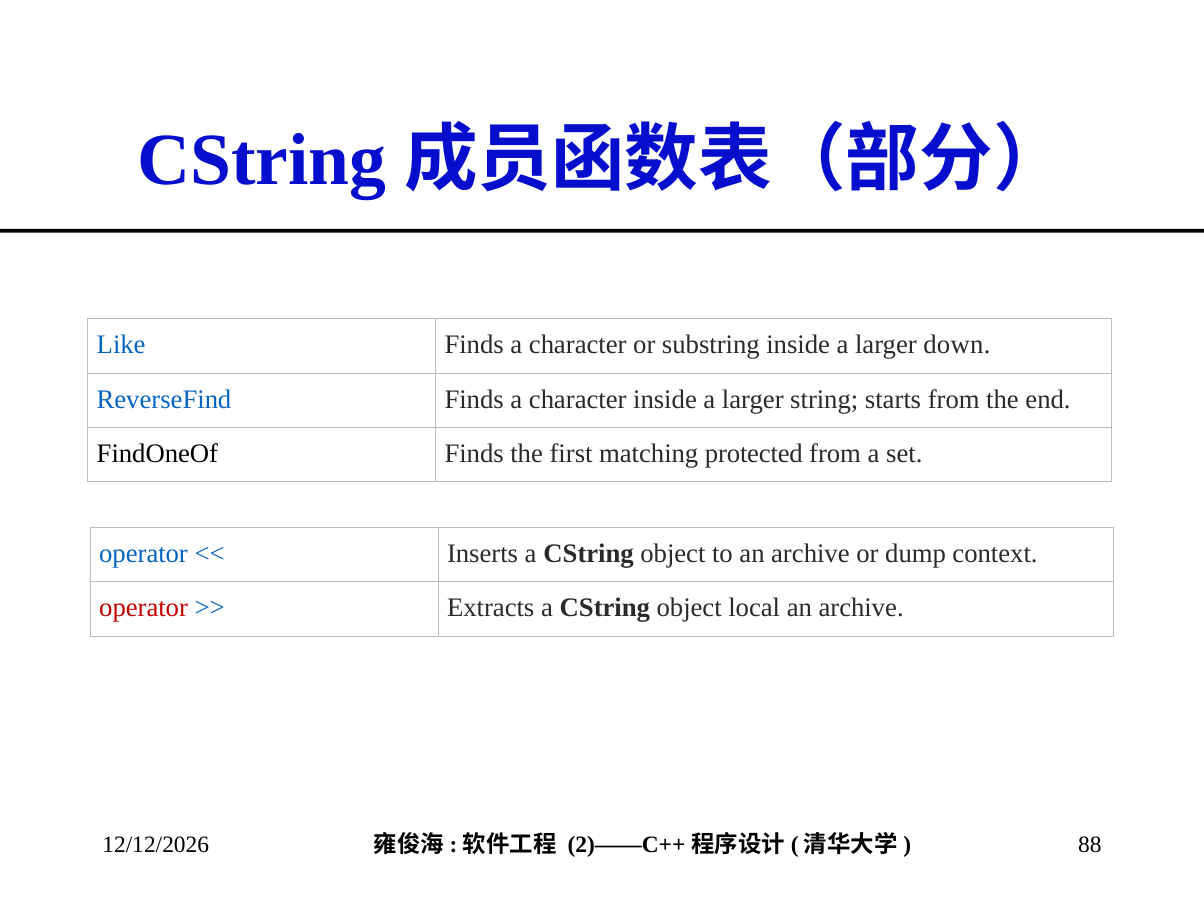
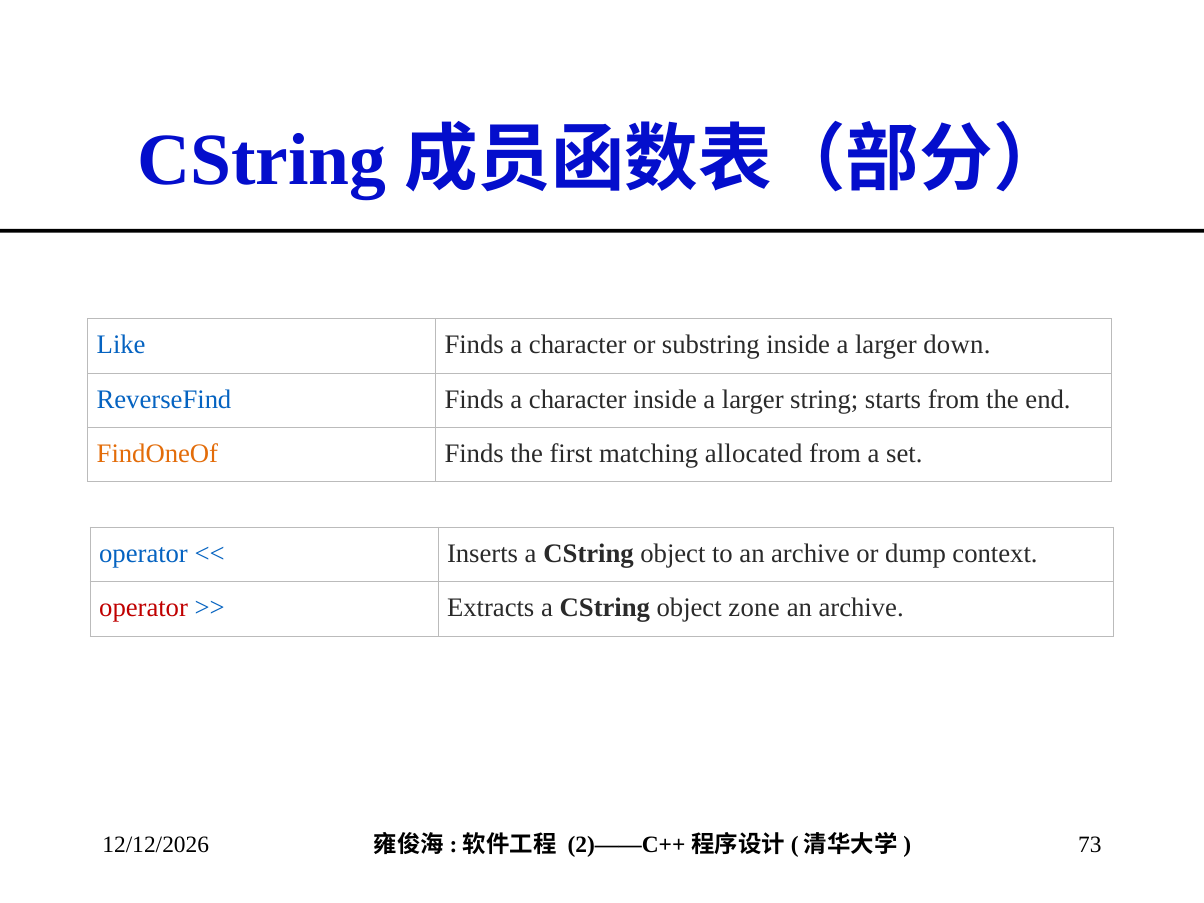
FindOneOf colour: black -> orange (157, 454)
protected: protected -> allocated (754, 454)
local: local -> zone (754, 608)
88: 88 -> 73 (1090, 844)
